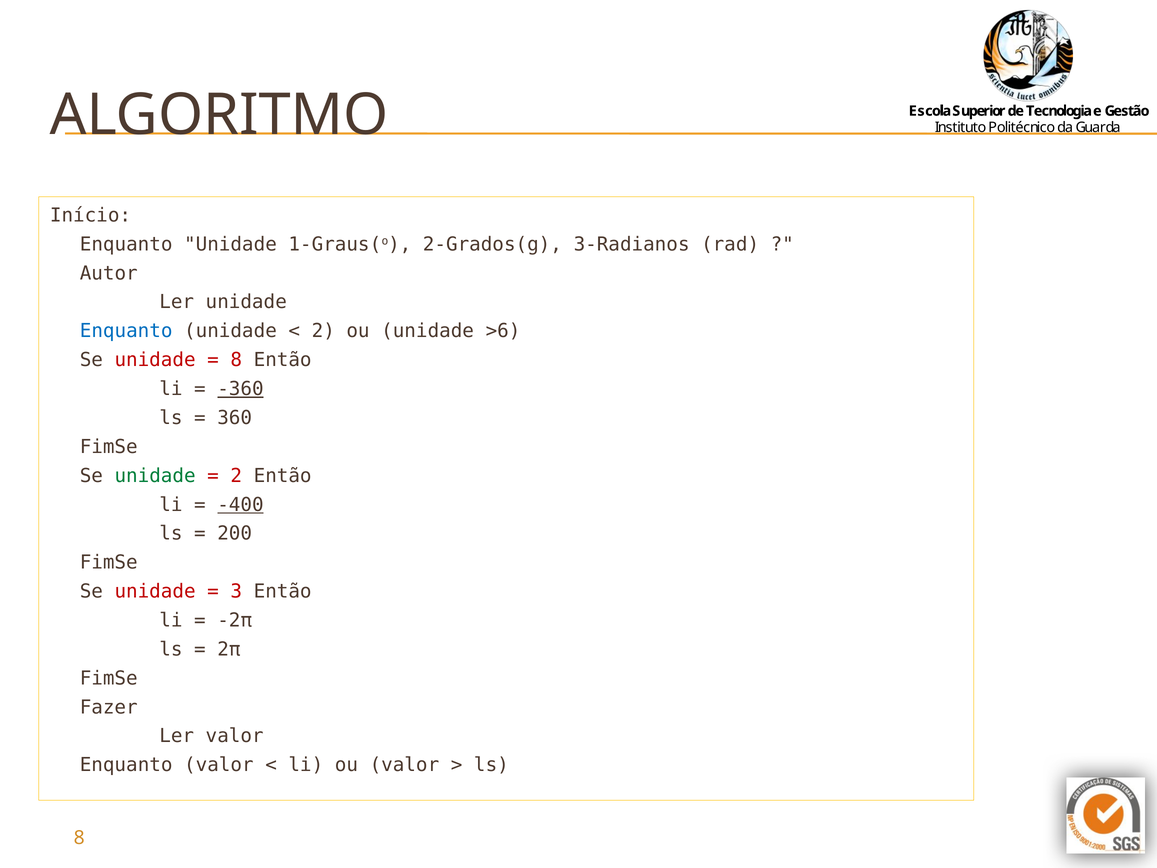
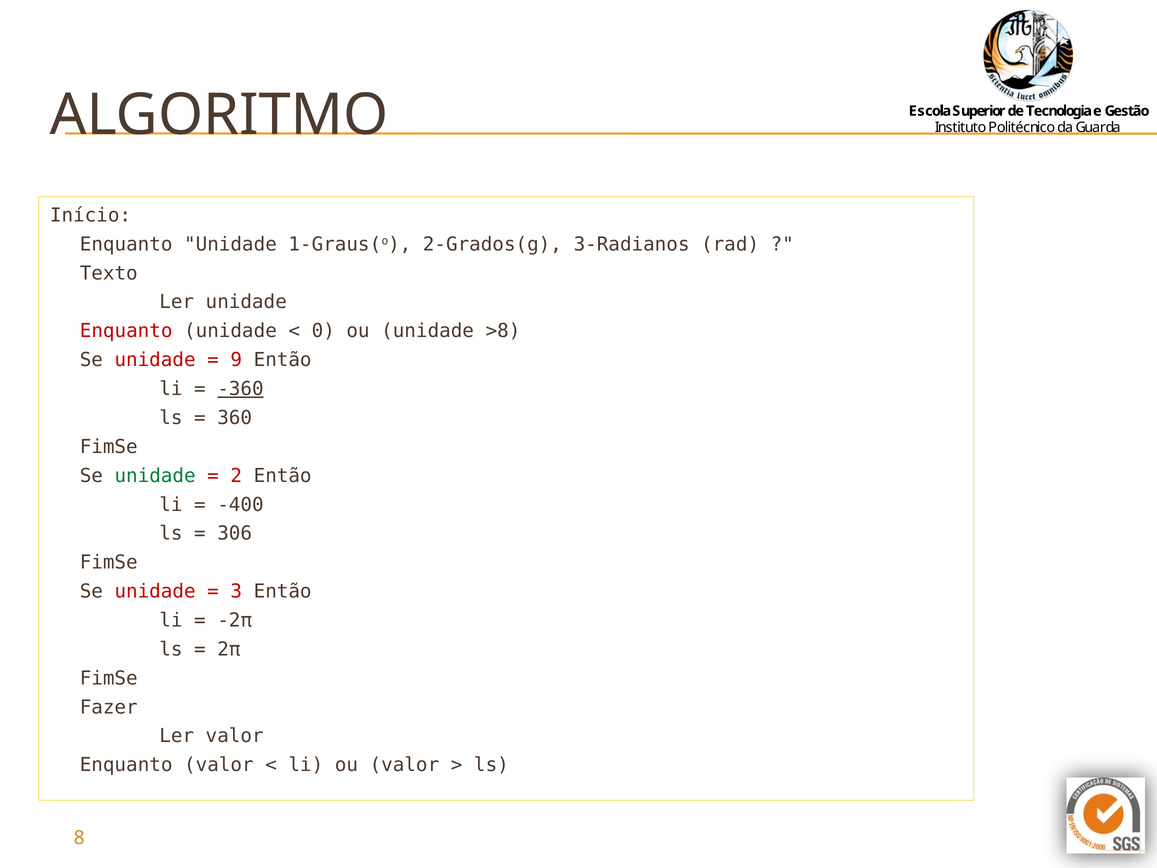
Autor: Autor -> Texto (109, 273)
Enquanto colour: blue -> red (126, 331)
2: 2 -> 0 (323, 331)
>6: >6 -> >8 (503, 331)
8: 8 -> 9 (236, 360)
-400 underline: present -> none (240, 504)
200: 200 -> 306 (235, 533)
